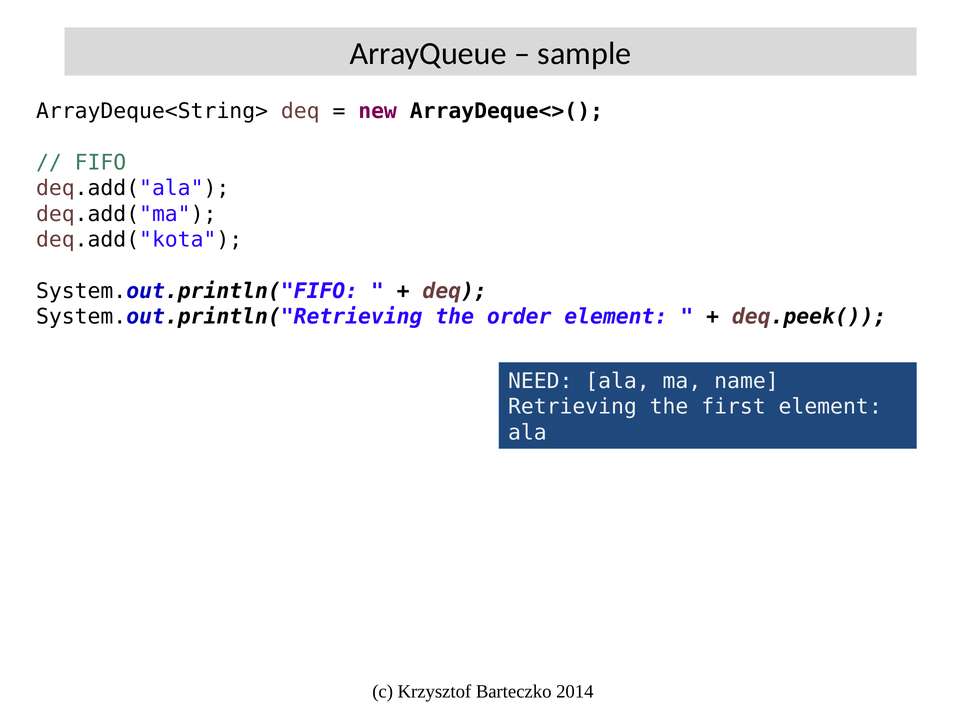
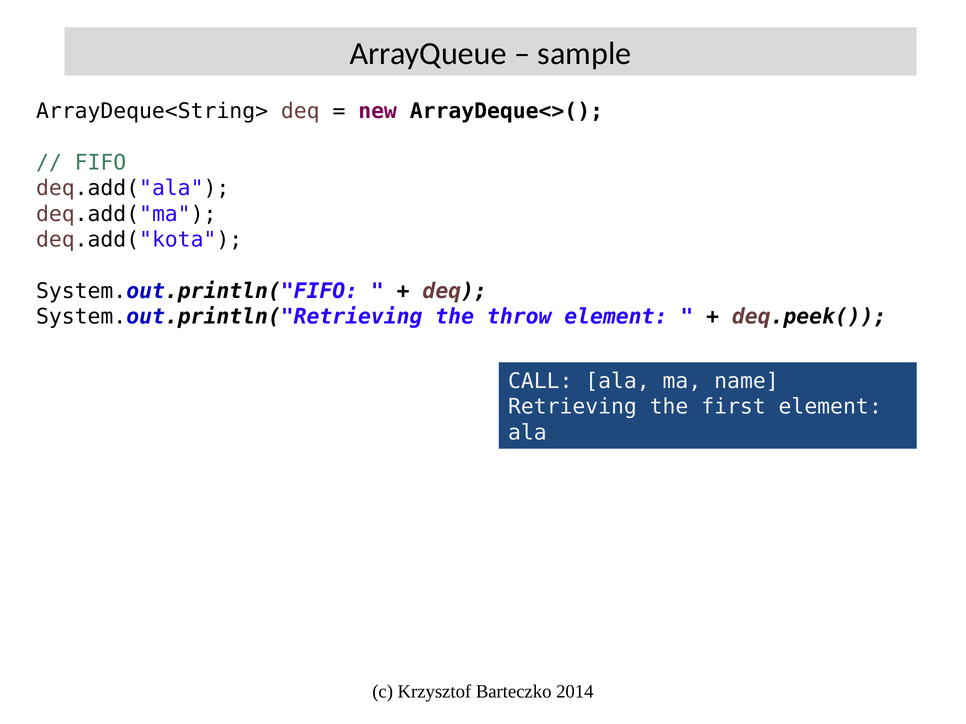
order: order -> throw (519, 317)
NEED: NEED -> CALL (540, 381)
